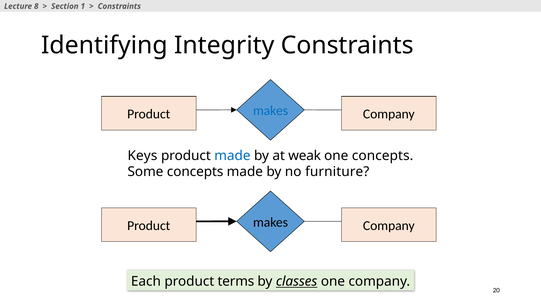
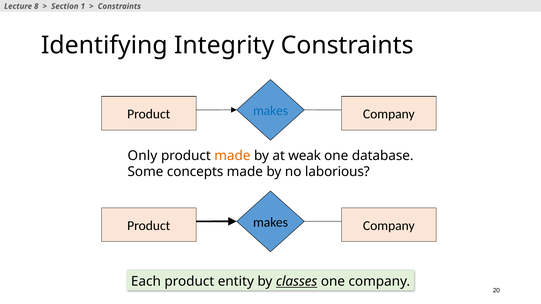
Keys: Keys -> Only (142, 156)
made colour: blue -> orange (232, 156)
one concepts: concepts -> database (383, 156)
furniture: furniture -> laborious (337, 172)
terms: terms -> entity (236, 282)
